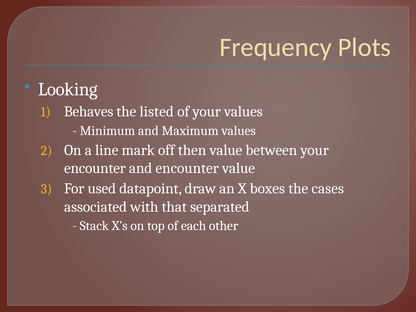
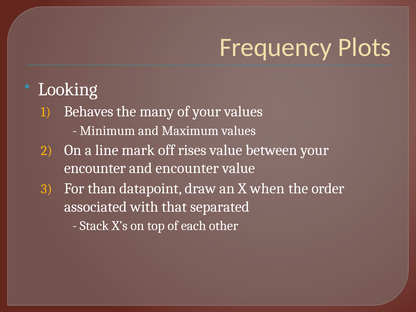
listed: listed -> many (157, 112)
then: then -> rises (192, 150)
used: used -> than (102, 189)
boxes: boxes -> when (267, 189)
cases: cases -> order (328, 189)
